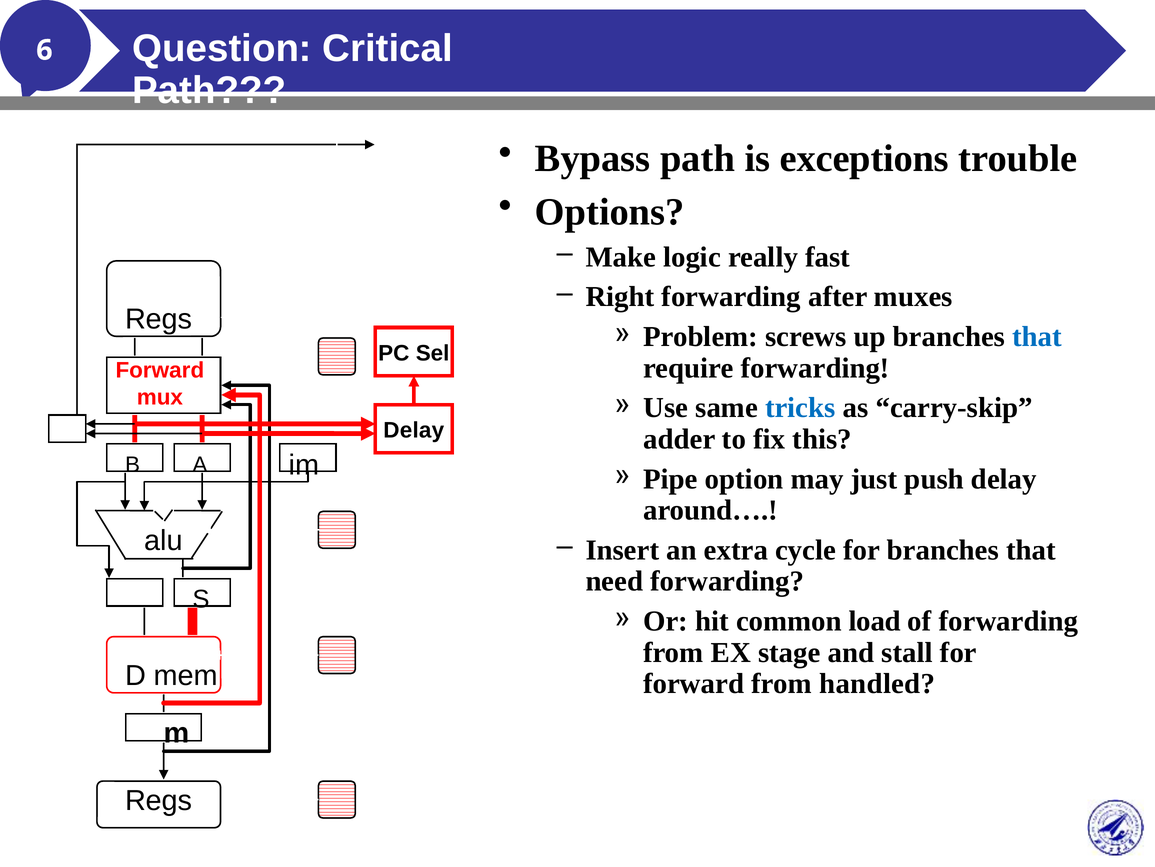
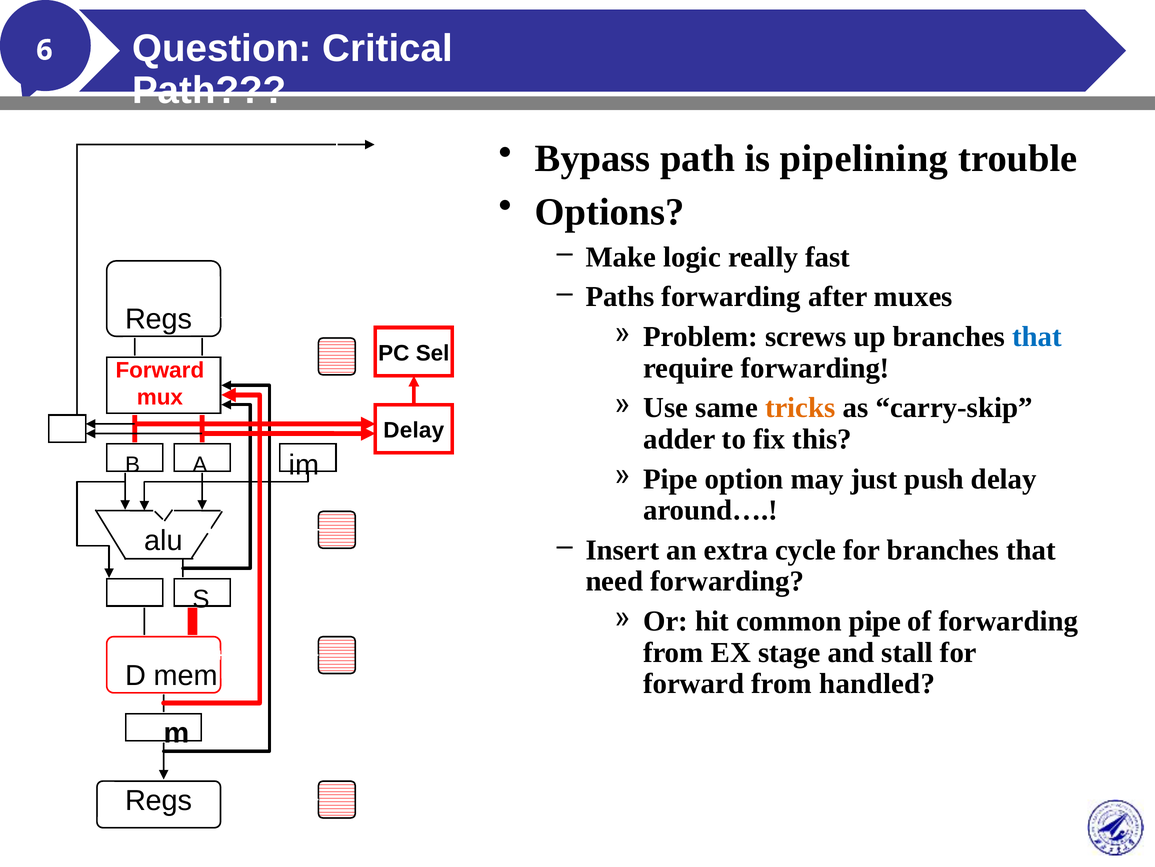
exceptions: exceptions -> pipelining (864, 159)
Right: Right -> Paths (620, 297)
tricks colour: blue -> orange (800, 408)
common load: load -> pipe (875, 621)
